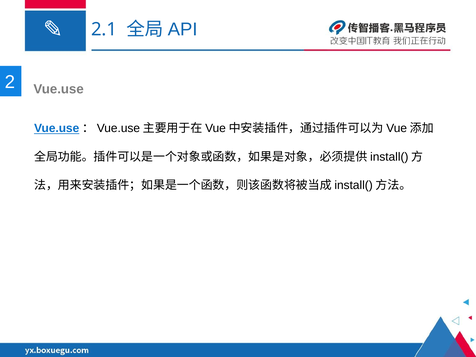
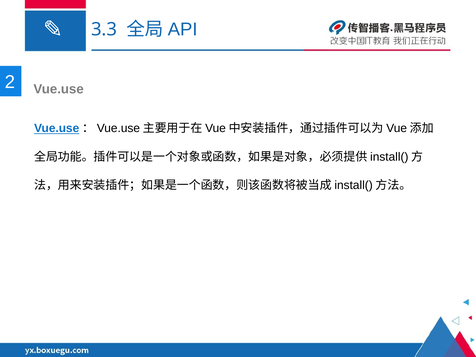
2.1: 2.1 -> 3.3 (104, 29)
